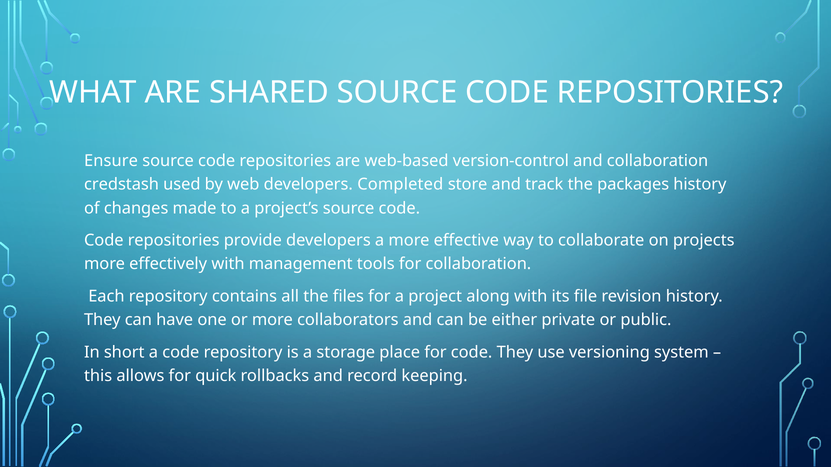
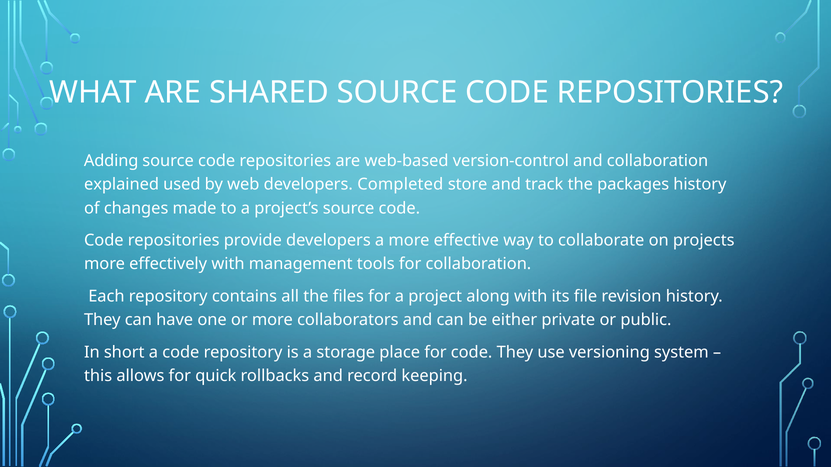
Ensure: Ensure -> Adding (111, 161)
credstash: credstash -> explained (122, 185)
